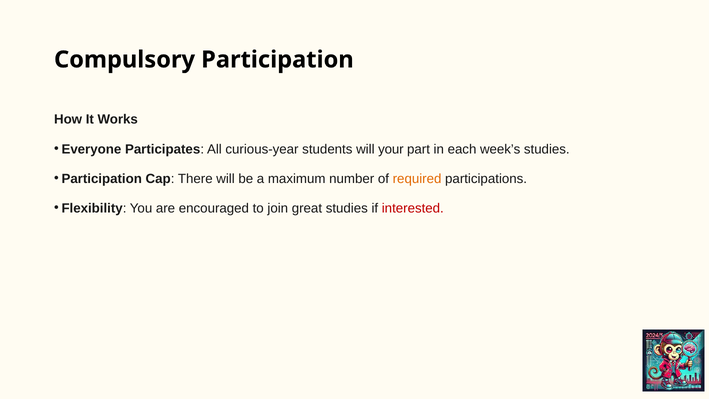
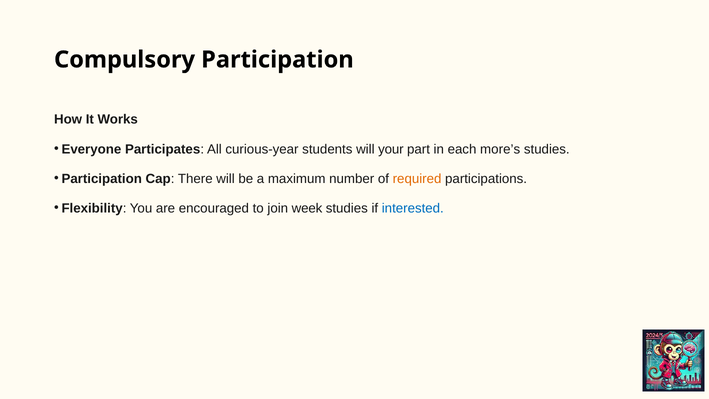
week’s: week’s -> more’s (500, 149)
great: great -> week (307, 208)
interested colour: red -> blue (413, 208)
